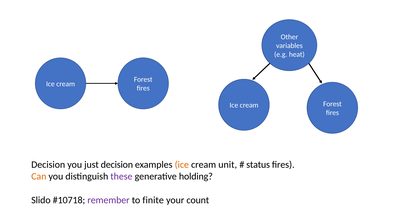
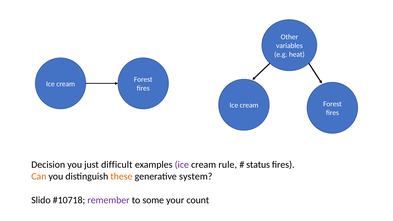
just decision: decision -> difficult (117, 165)
ice colour: orange -> purple (182, 165)
unit: unit -> rule (228, 165)
these colour: purple -> orange (121, 177)
holding: holding -> system (196, 177)
finite: finite -> some (153, 200)
